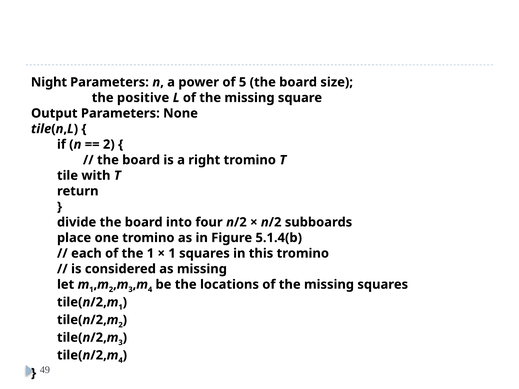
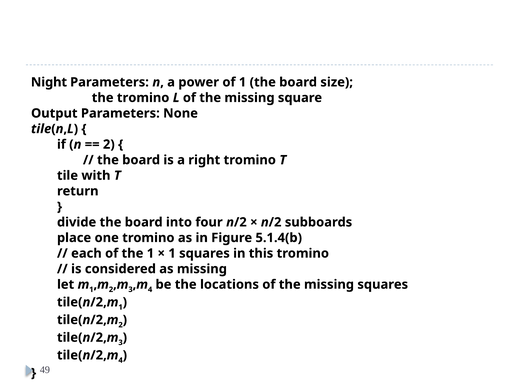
of 5: 5 -> 1 (243, 82)
the positive: positive -> tromino (143, 98)
